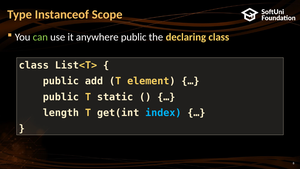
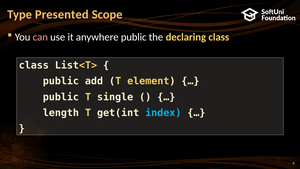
Instanceof: Instanceof -> Presented (62, 15)
can colour: light green -> pink (40, 37)
static: static -> single (115, 97)
